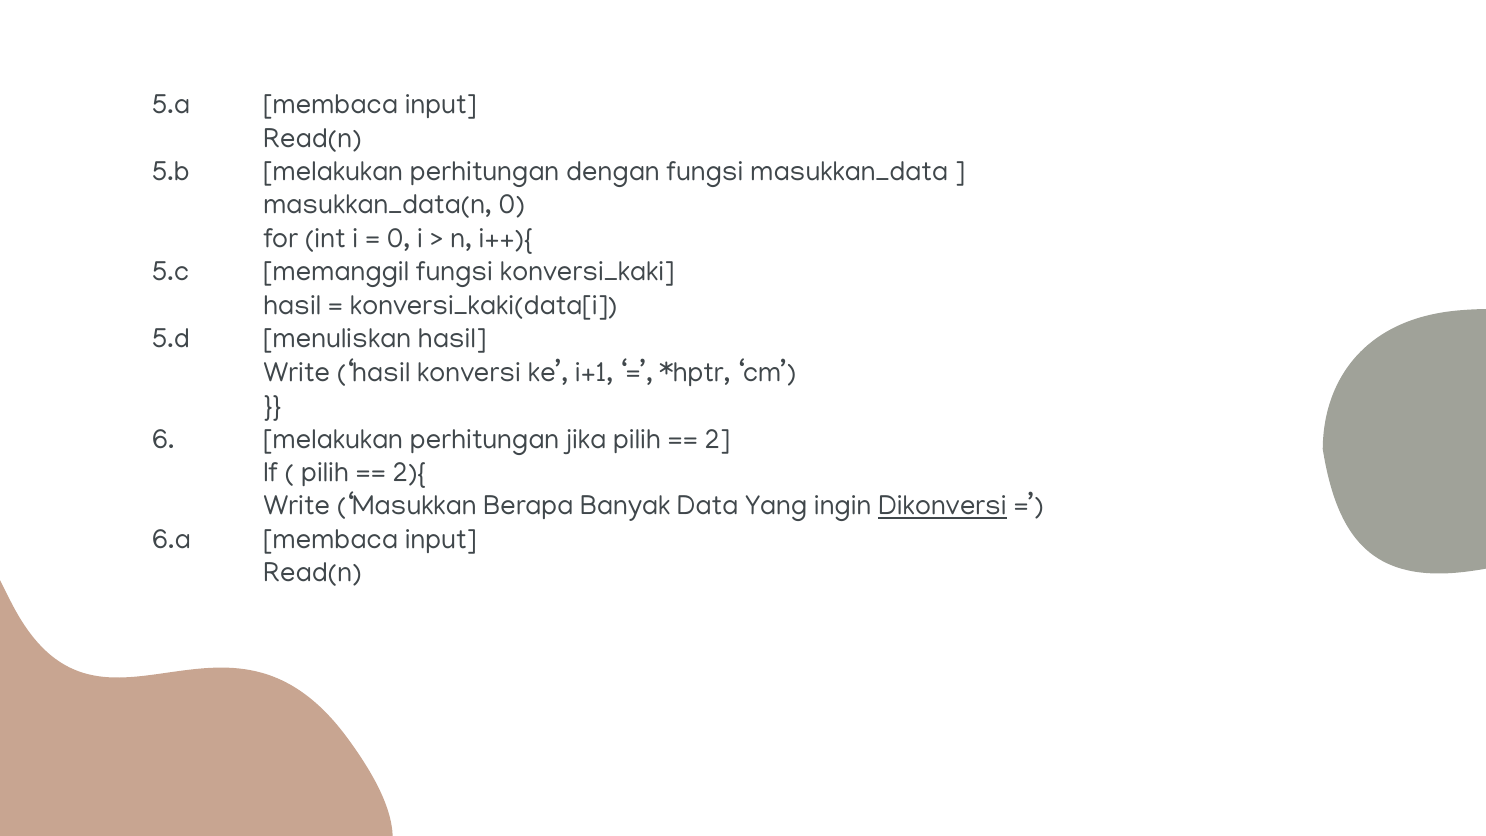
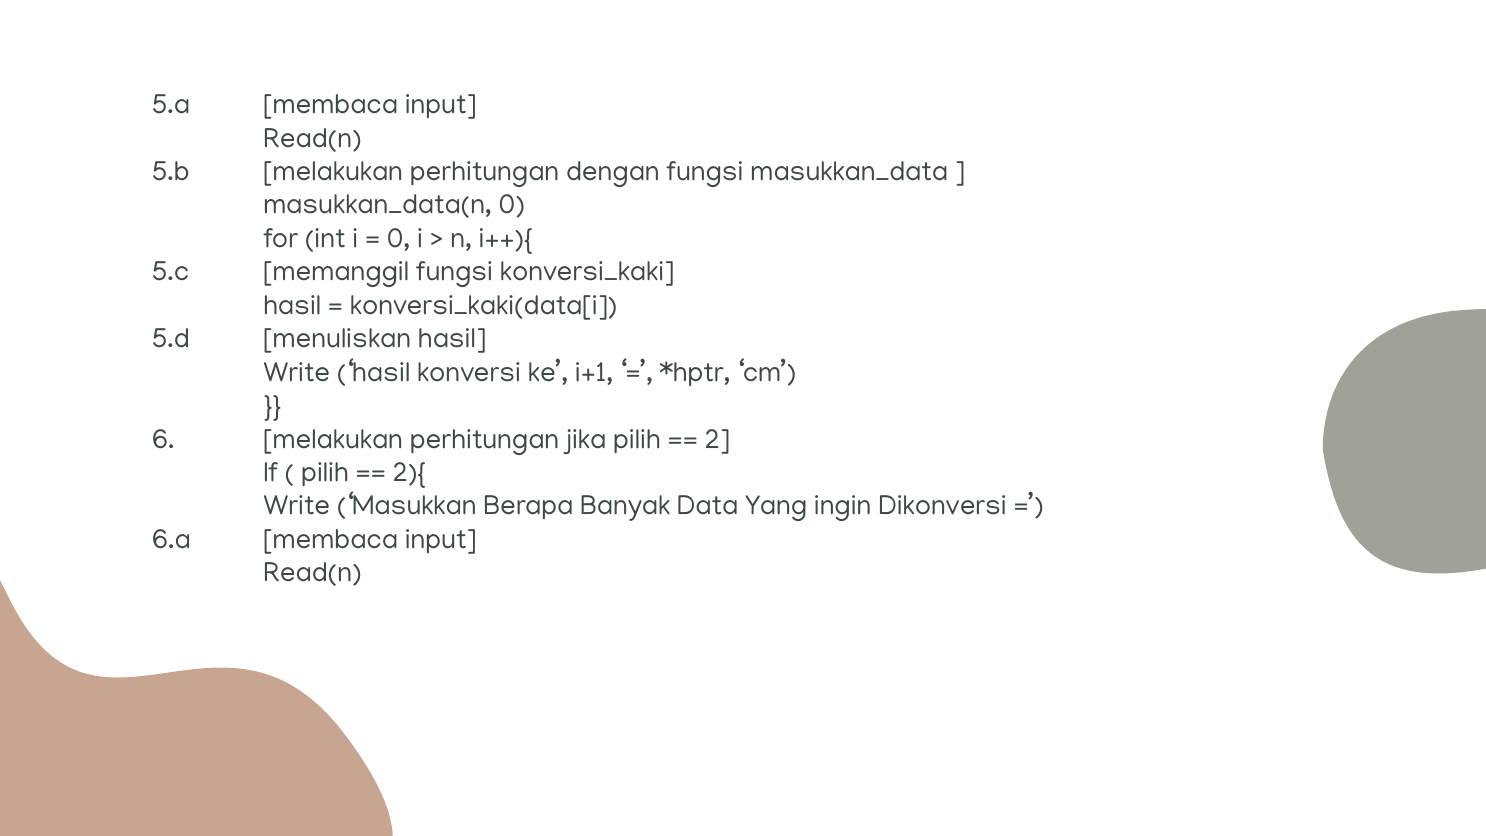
Dikonversi underline: present -> none (943, 506)
